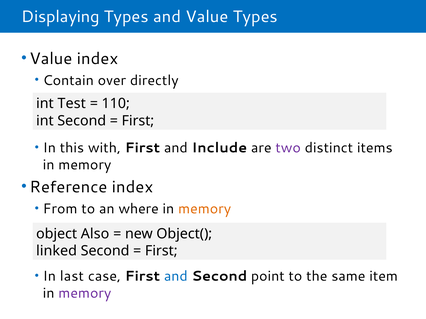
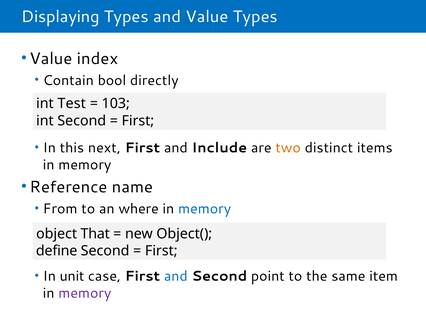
over: over -> bool (112, 81)
110: 110 -> 103 (116, 104)
with: with -> next (104, 148)
two colour: purple -> orange (288, 148)
Reference index: index -> name (133, 187)
memory colour: orange -> blue (205, 209)
Also: Also -> That (95, 234)
linked: linked -> define (57, 251)
last: last -> unit (72, 277)
